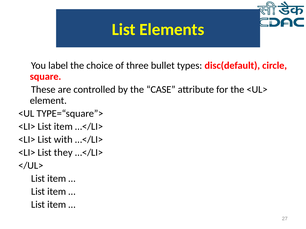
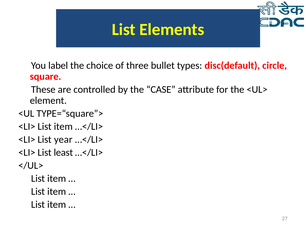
with: with -> year (63, 140)
they: they -> least (63, 153)
